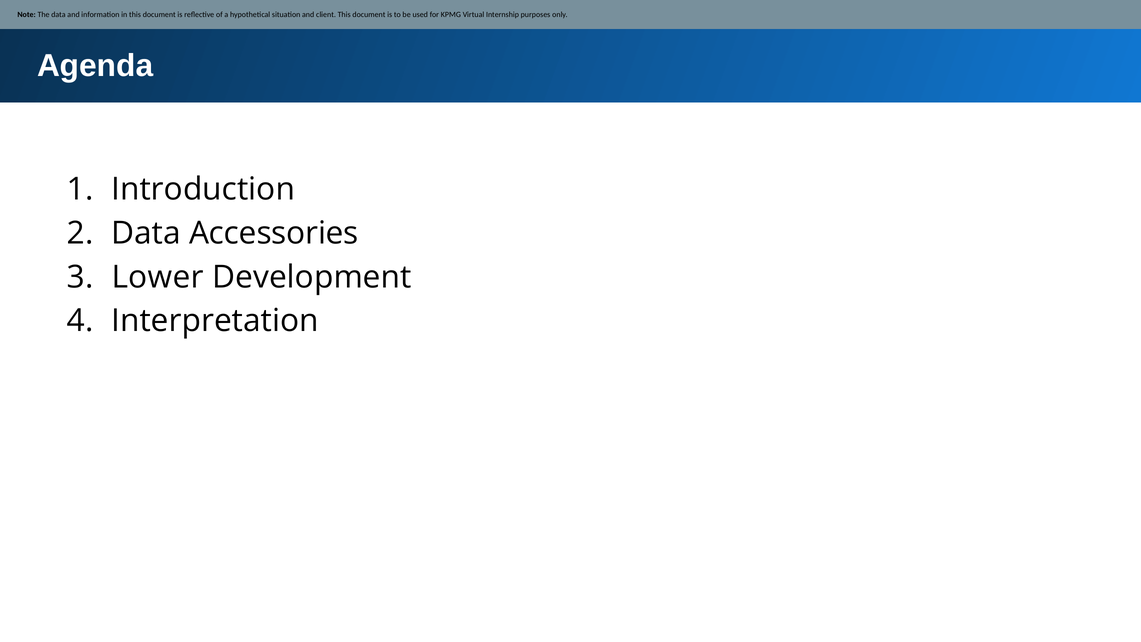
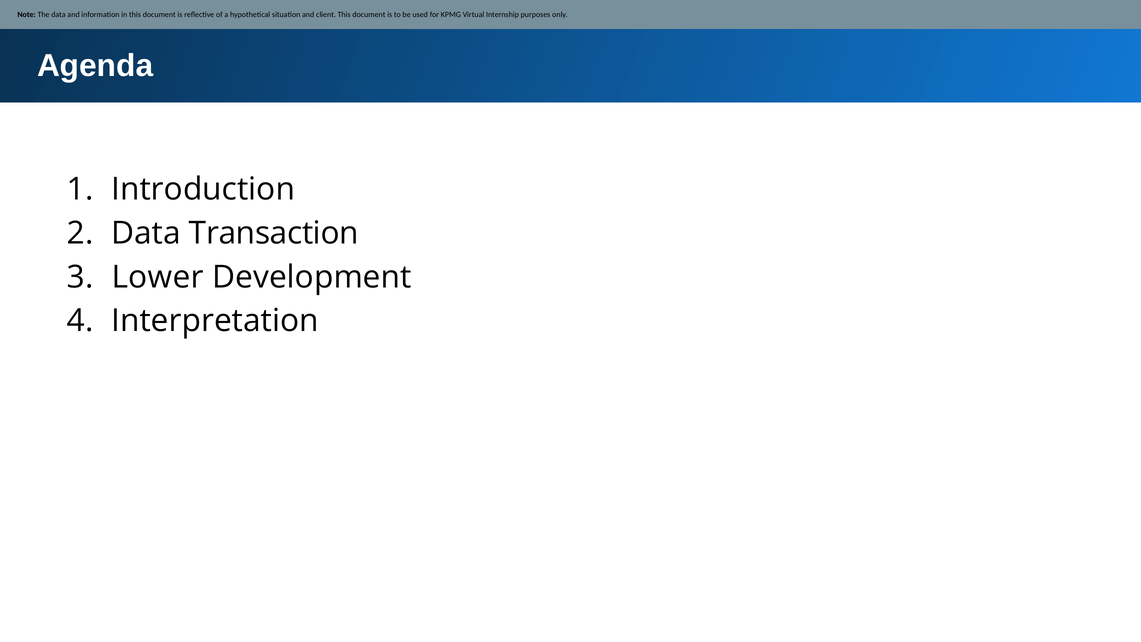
Accessories: Accessories -> Transaction (274, 233)
